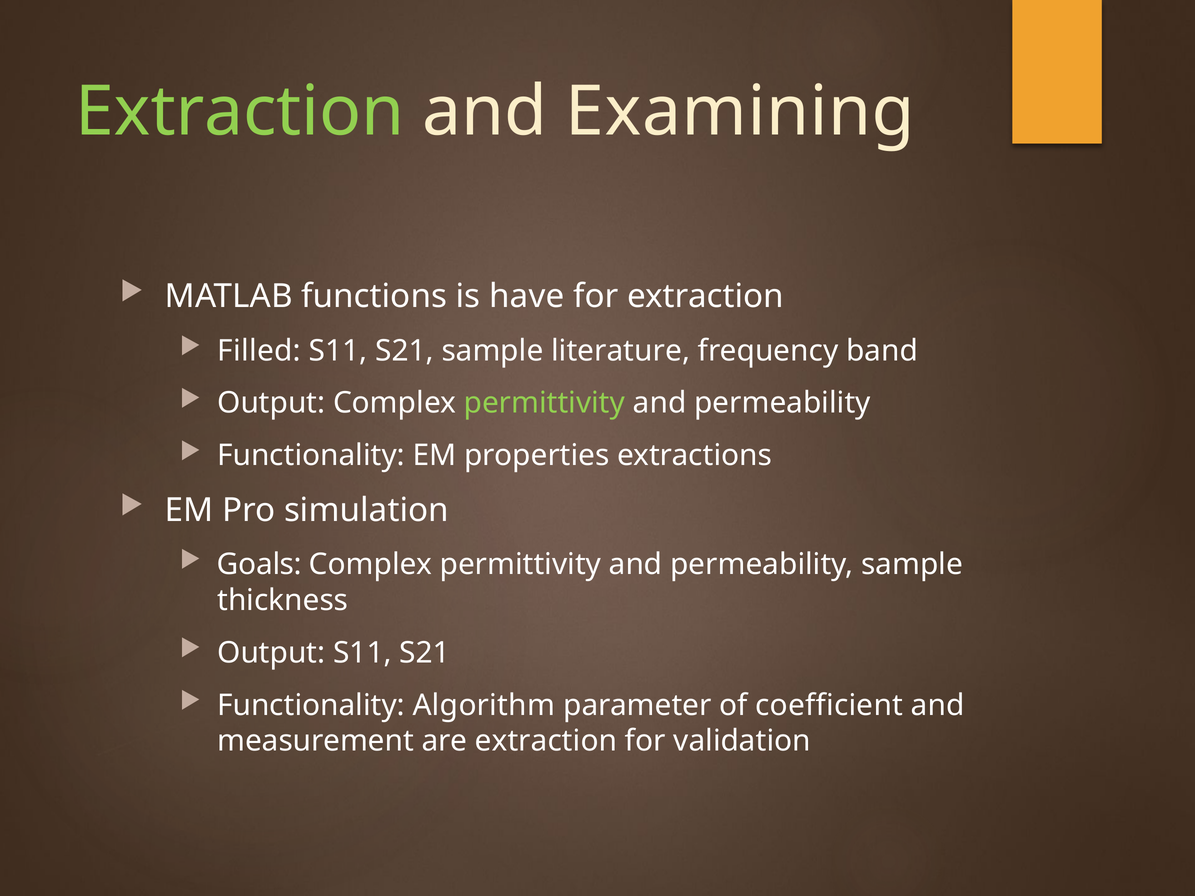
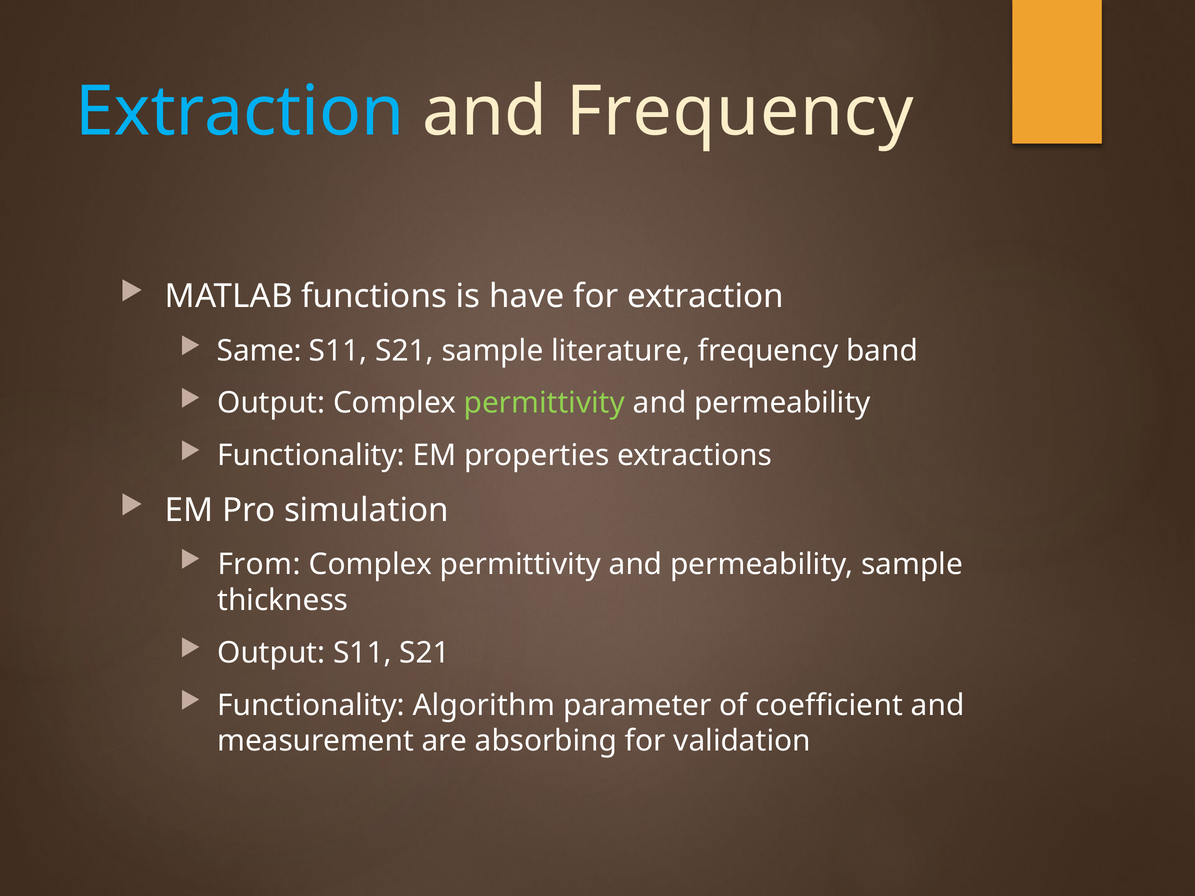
Extraction colour: light green -> light blue (240, 112)
and Examining: Examining -> Frequency (740, 112)
Filled: Filled -> Same (259, 351)
Goals: Goals -> From (259, 565)
are extraction: extraction -> absorbing (546, 741)
